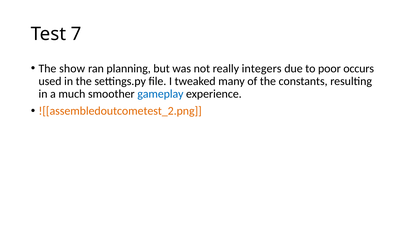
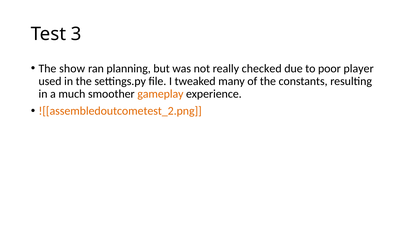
7: 7 -> 3 (76, 34)
integers: integers -> checked (262, 69)
occurs: occurs -> player (359, 69)
gameplay colour: blue -> orange (160, 94)
